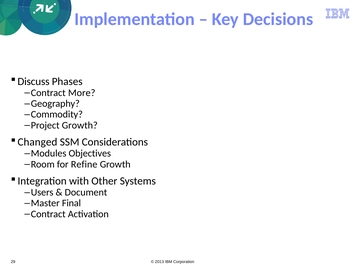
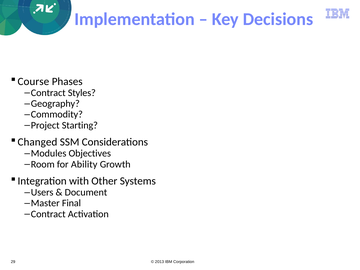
Discuss: Discuss -> Course (33, 81)
More: More -> Styles (82, 93)
Project Growth: Growth -> Starting (80, 125)
Refine: Refine -> Ability (84, 164)
